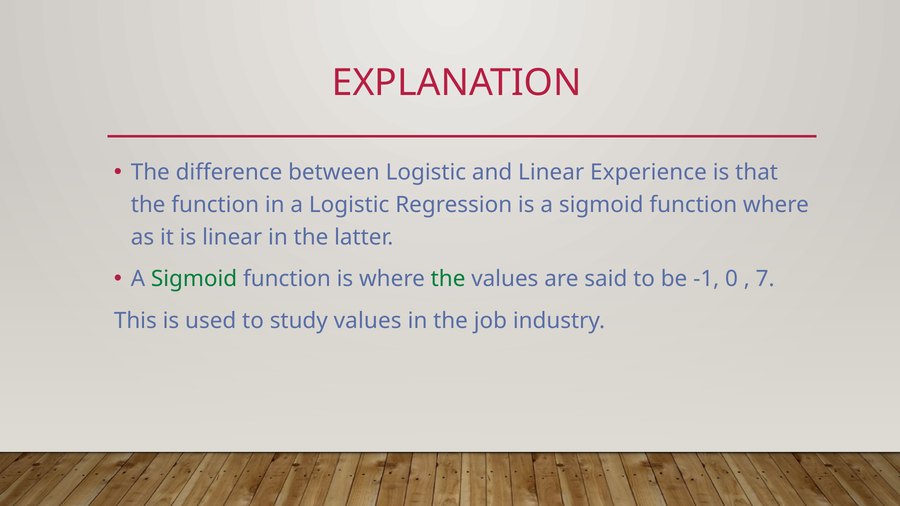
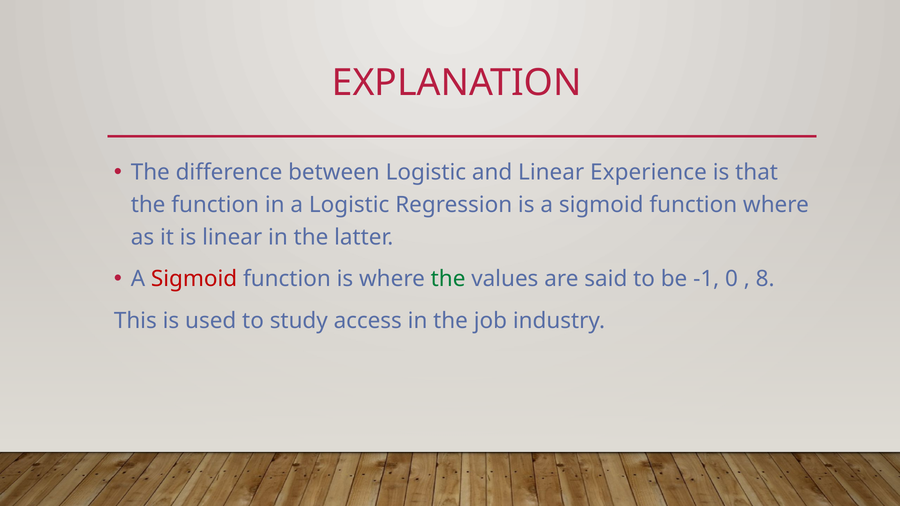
Sigmoid colour: green -> red (194, 279)
7: 7 -> 8 (765, 279)
study values: values -> access (368, 321)
